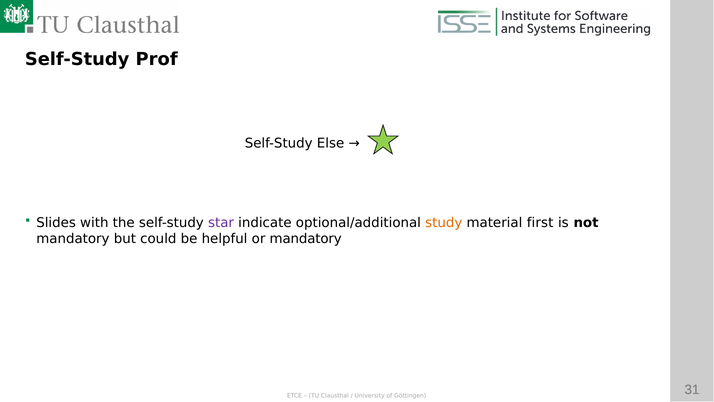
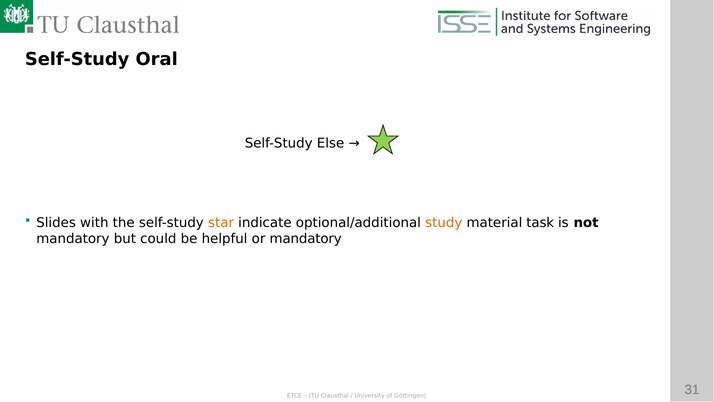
Prof: Prof -> Oral (157, 59)
star colour: purple -> orange (221, 222)
first: first -> task (540, 222)
